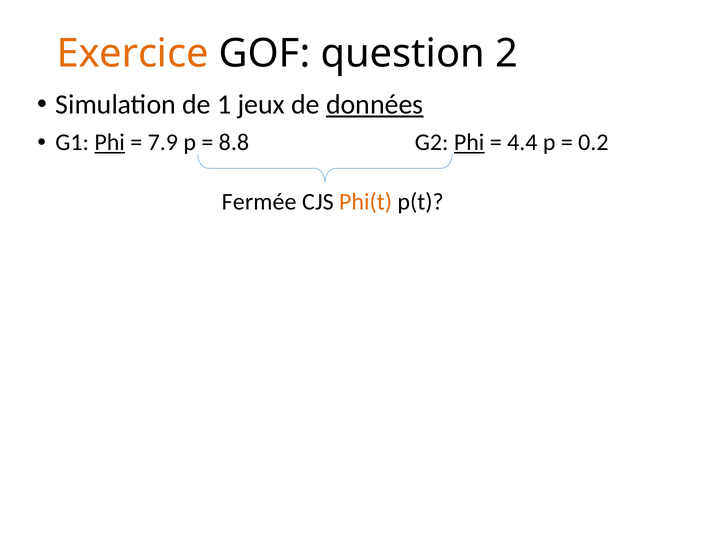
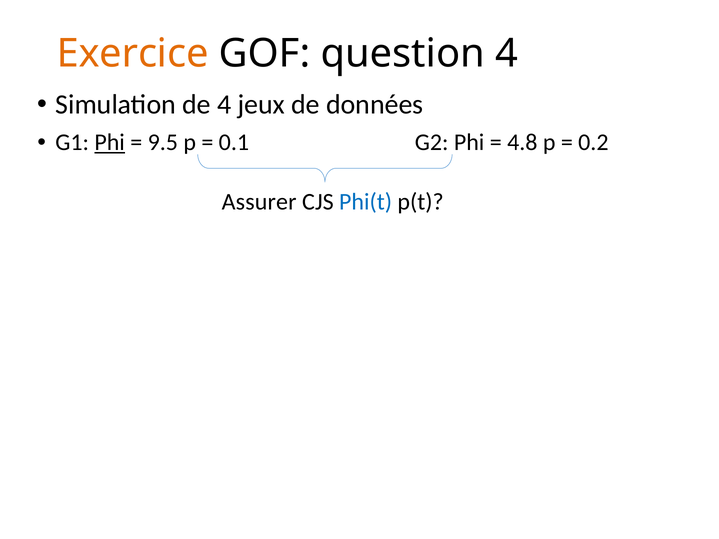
question 2: 2 -> 4 (507, 54)
de 1: 1 -> 4 (224, 105)
données underline: present -> none (375, 105)
7.9: 7.9 -> 9.5 (163, 143)
8.8: 8.8 -> 0.1 (234, 143)
Phi underline: present -> none (469, 143)
4.4: 4.4 -> 4.8 (522, 143)
Fermée: Fermée -> Assurer (259, 202)
Phi(t colour: orange -> blue (366, 202)
